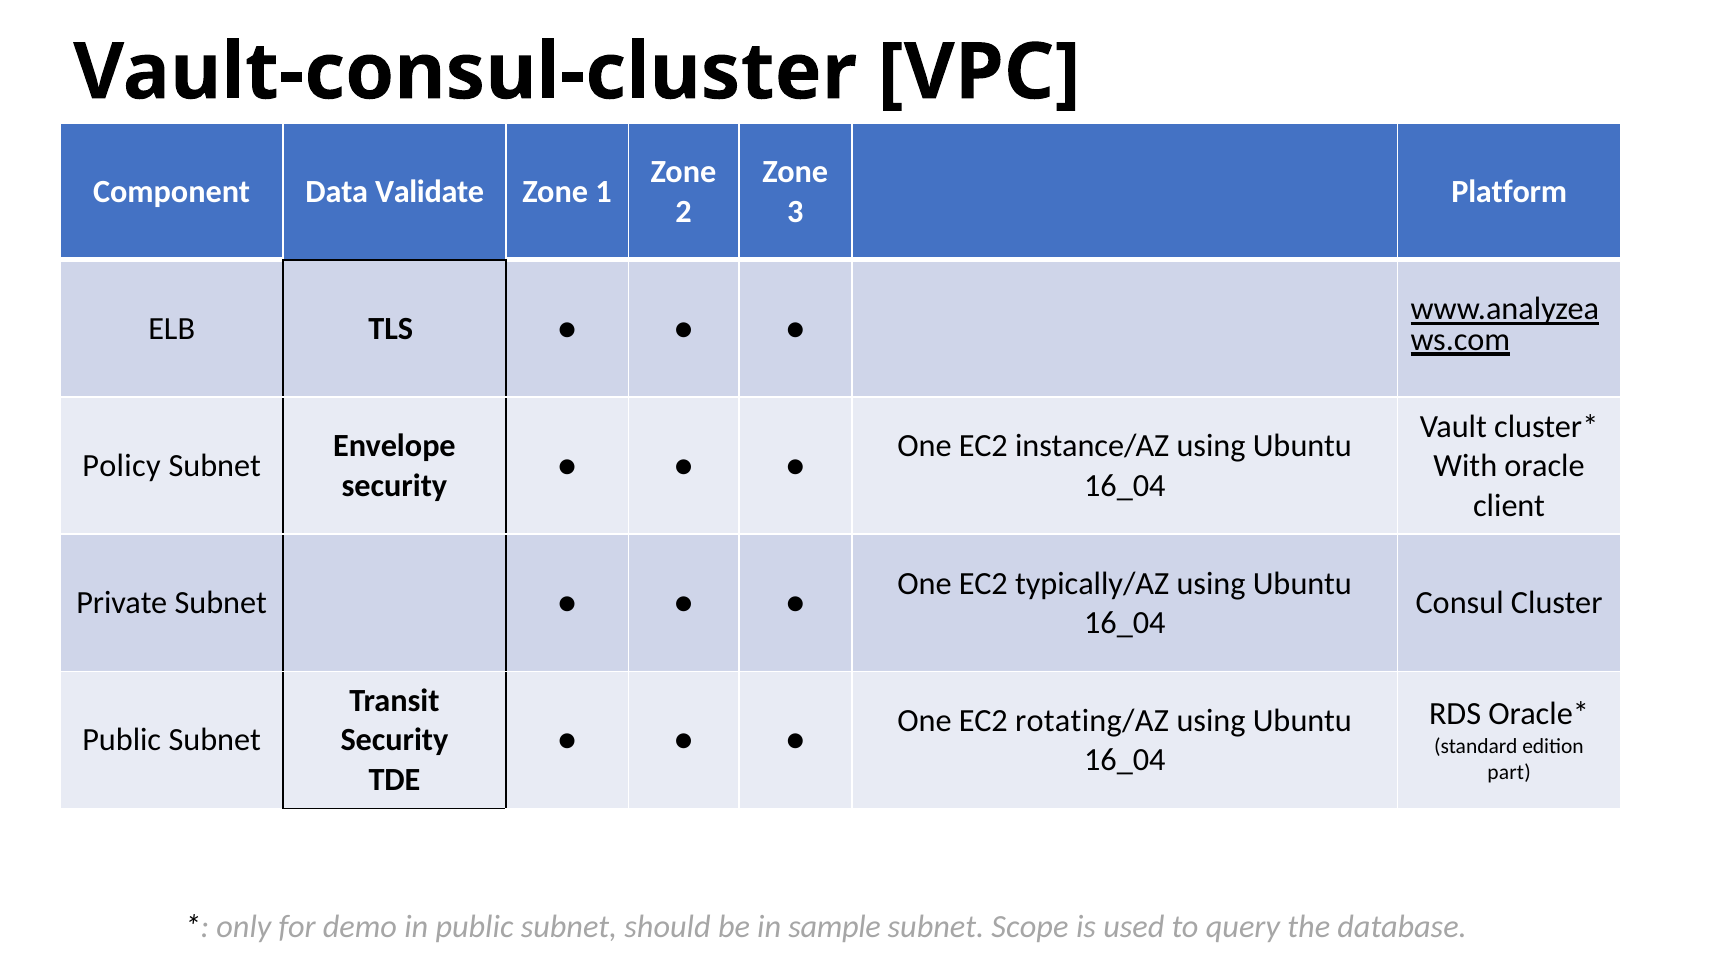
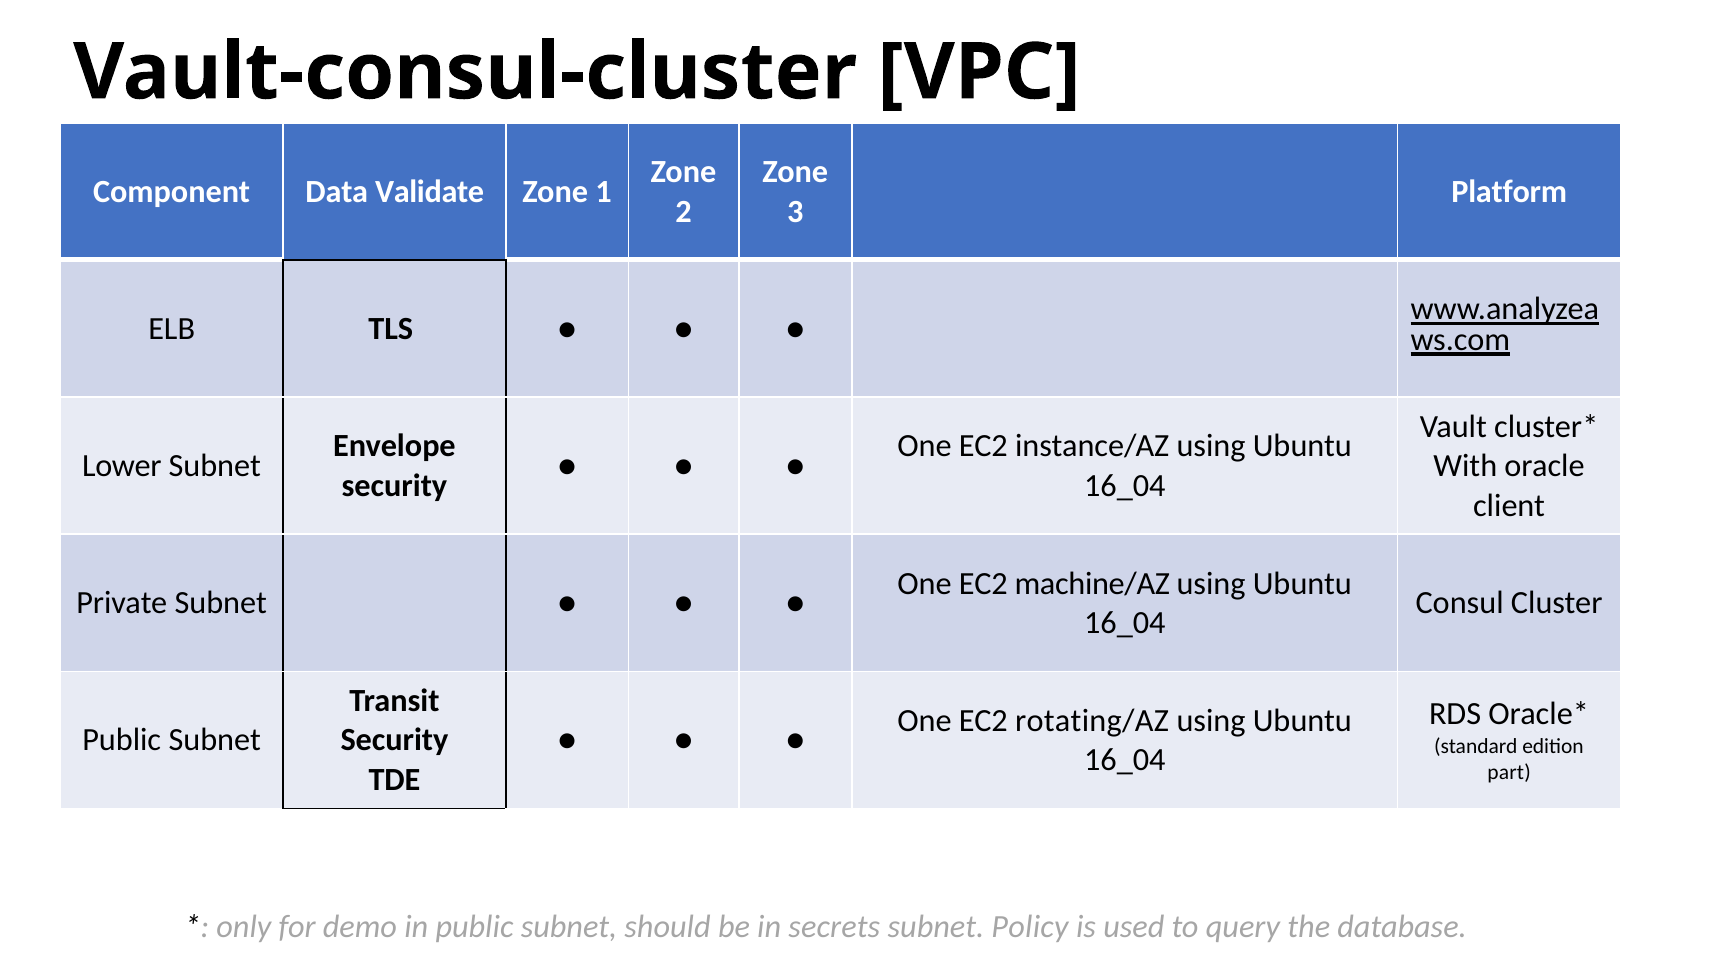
Policy: Policy -> Lower (122, 466)
typically/AZ: typically/AZ -> machine/AZ (1092, 583)
sample: sample -> secrets (834, 927)
Scope: Scope -> Policy (1030, 927)
